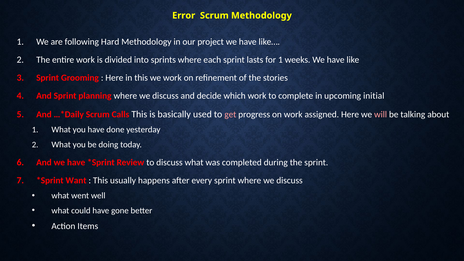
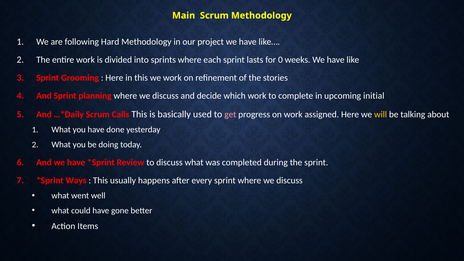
Error: Error -> Main (184, 16)
for 1: 1 -> 0 (280, 60)
will colour: pink -> yellow (381, 114)
Want: Want -> Ways (76, 181)
